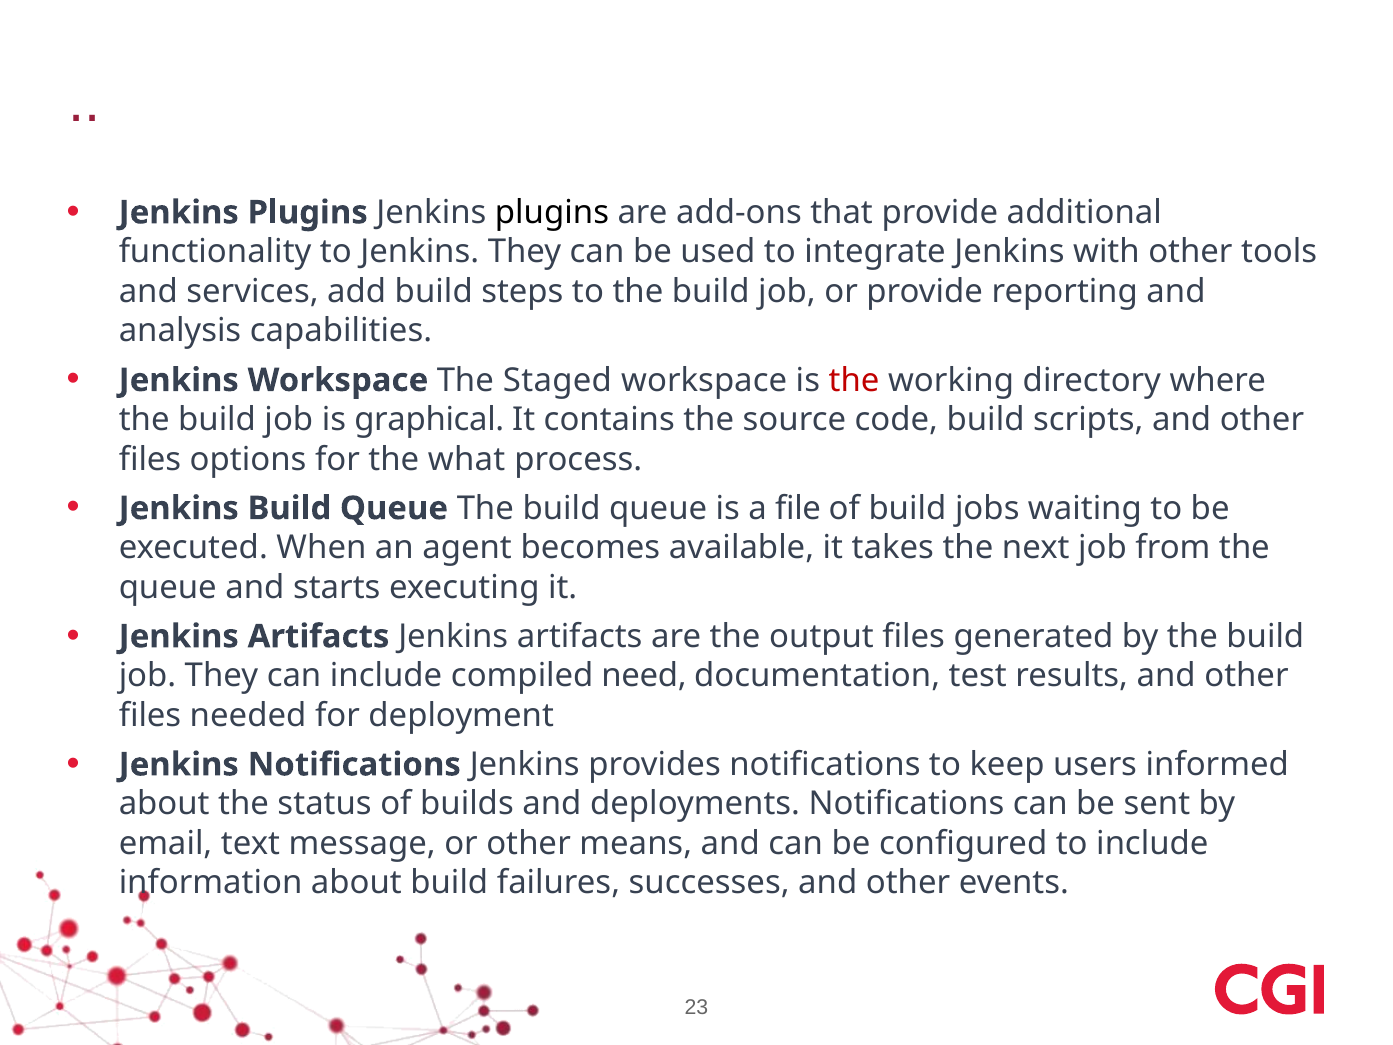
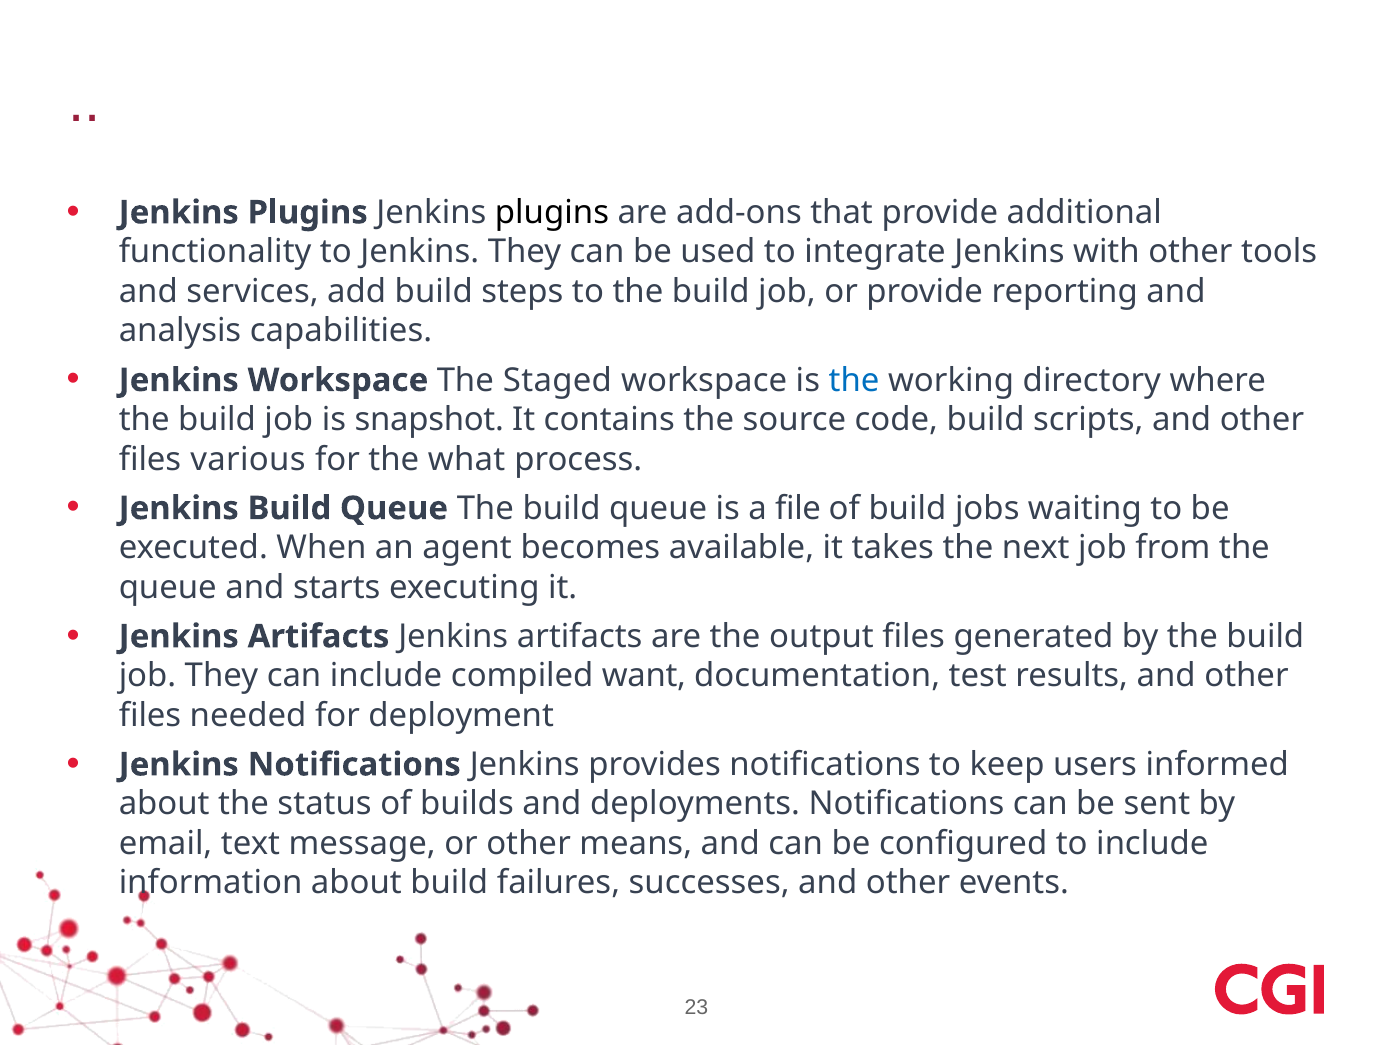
the colour: red -> blue (854, 380)
graphical: graphical -> snapshot (429, 420)
options: options -> various (248, 459)
need: need -> want (644, 676)
